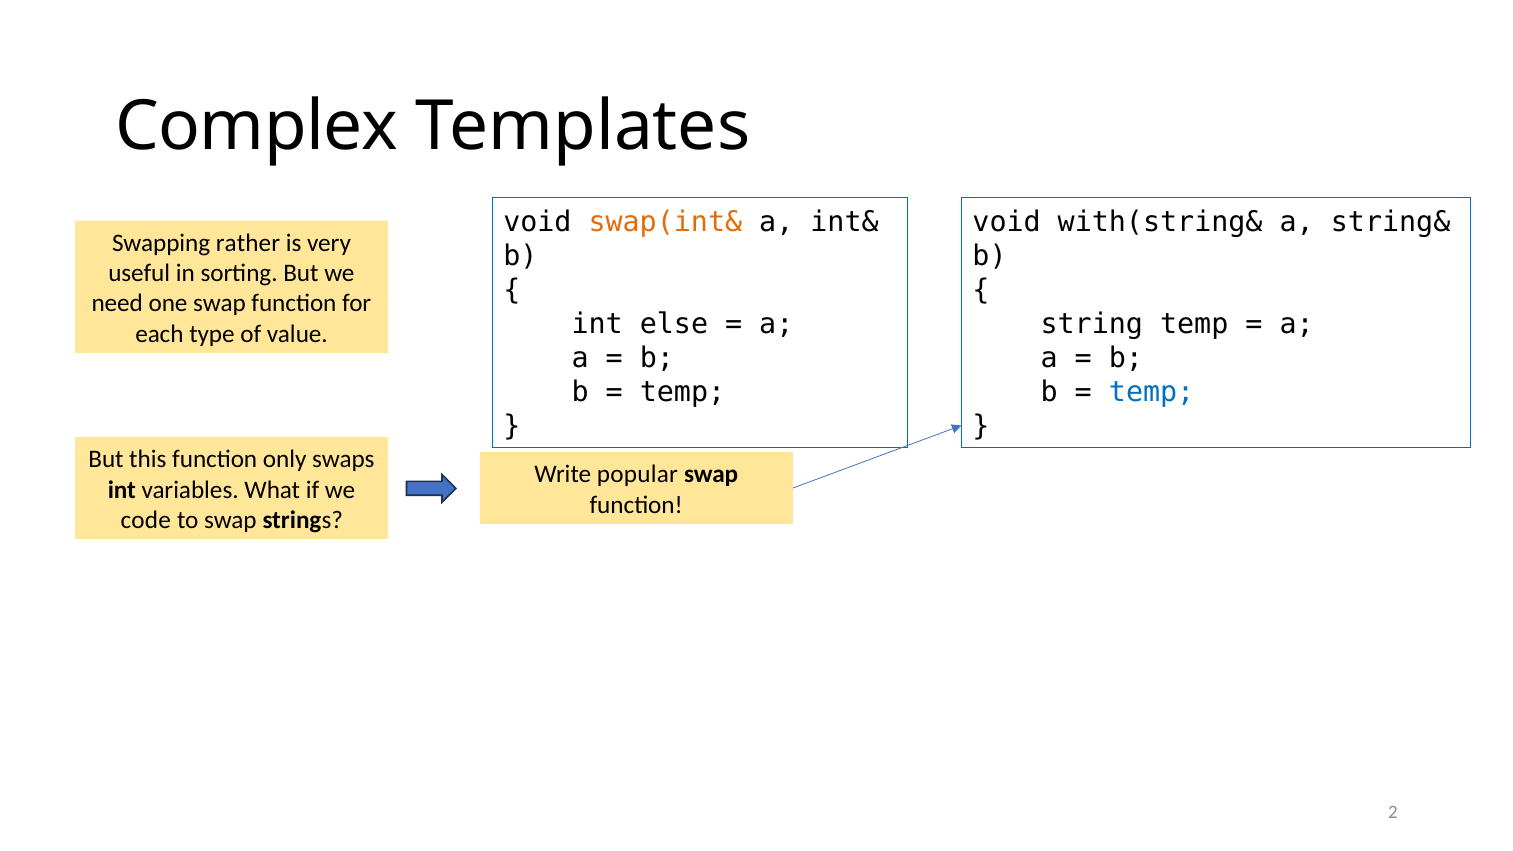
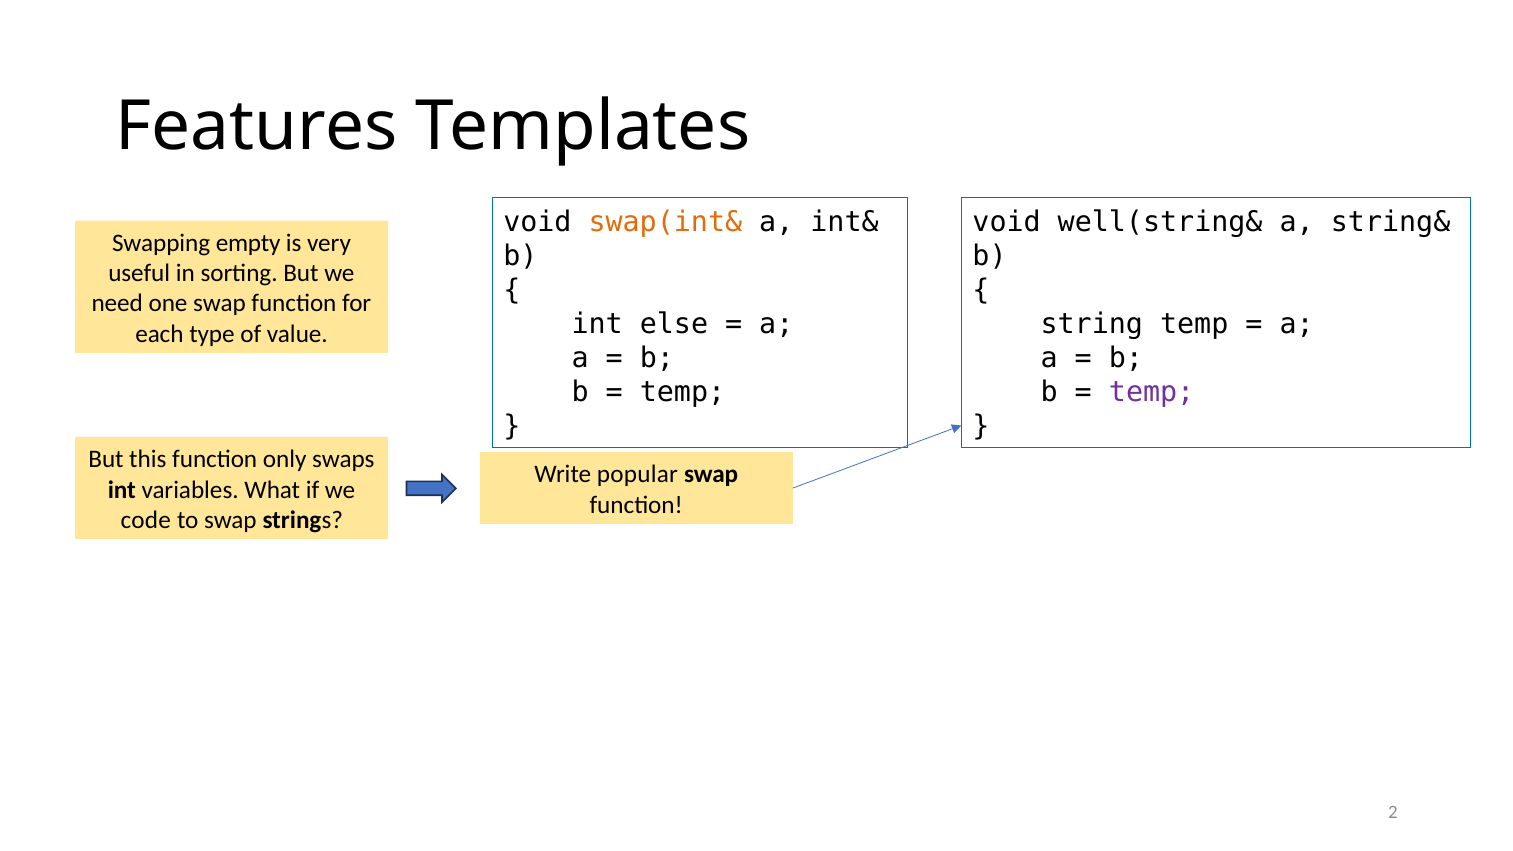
Complex: Complex -> Features (257, 127)
with(string&: with(string& -> well(string& (1160, 222)
rather: rather -> empty (248, 243)
temp colour: blue -> purple (1152, 393)
